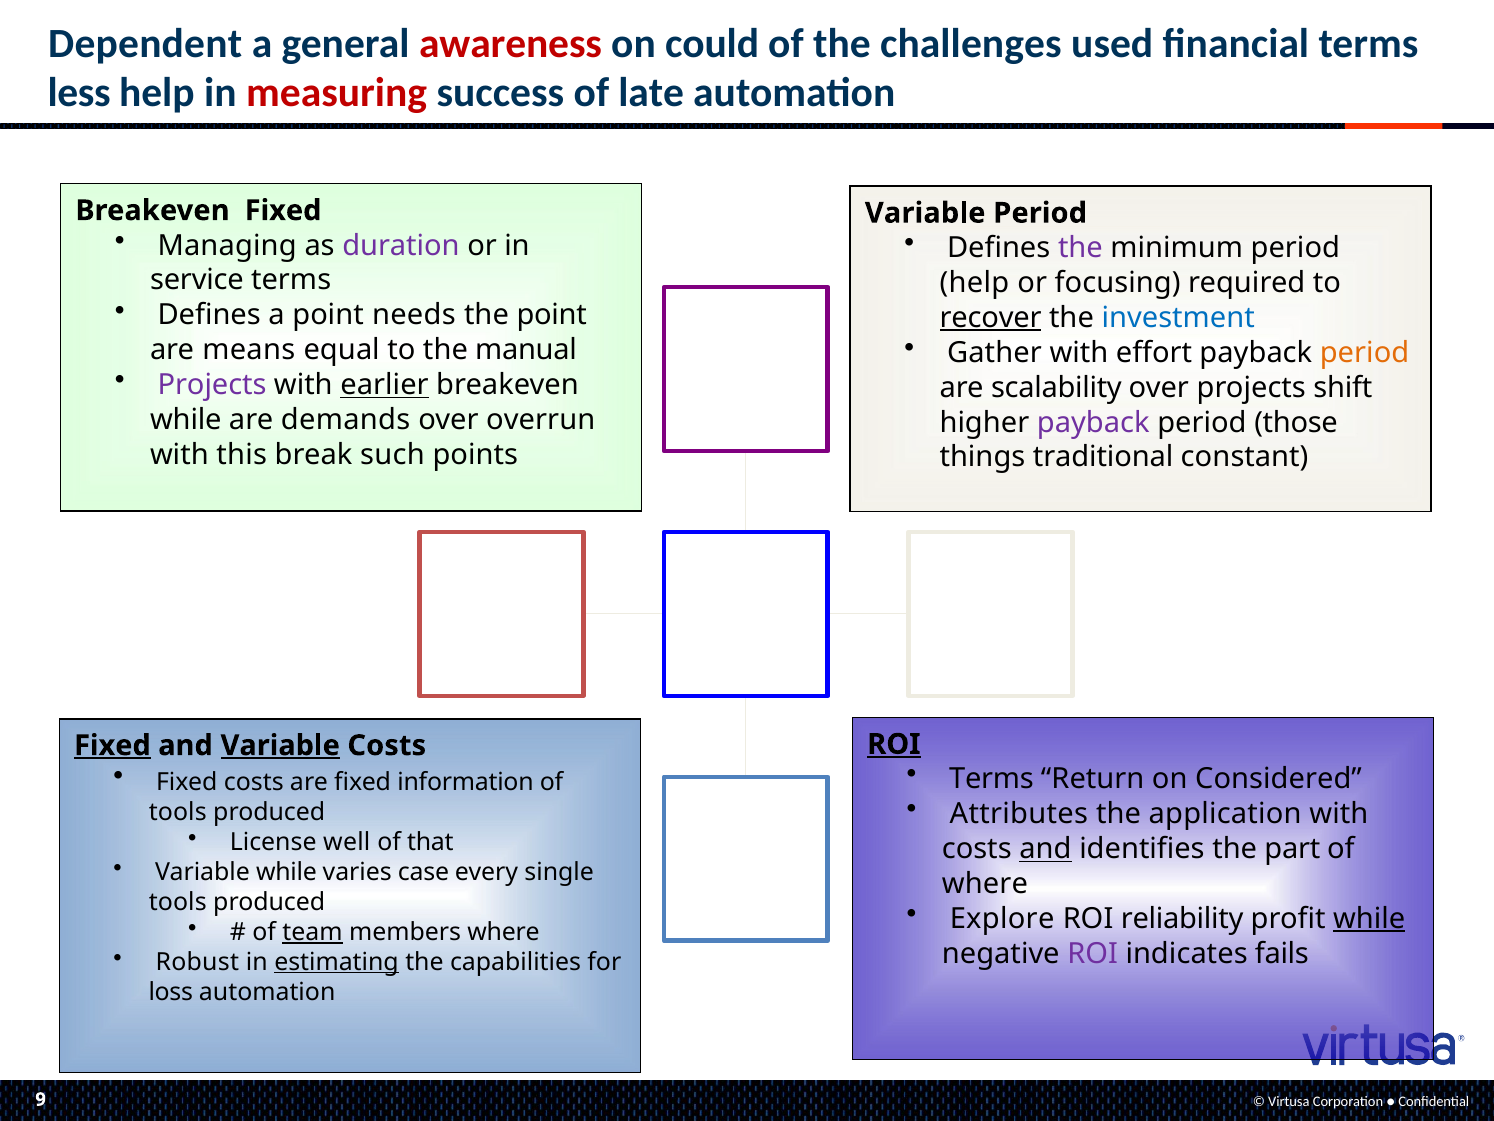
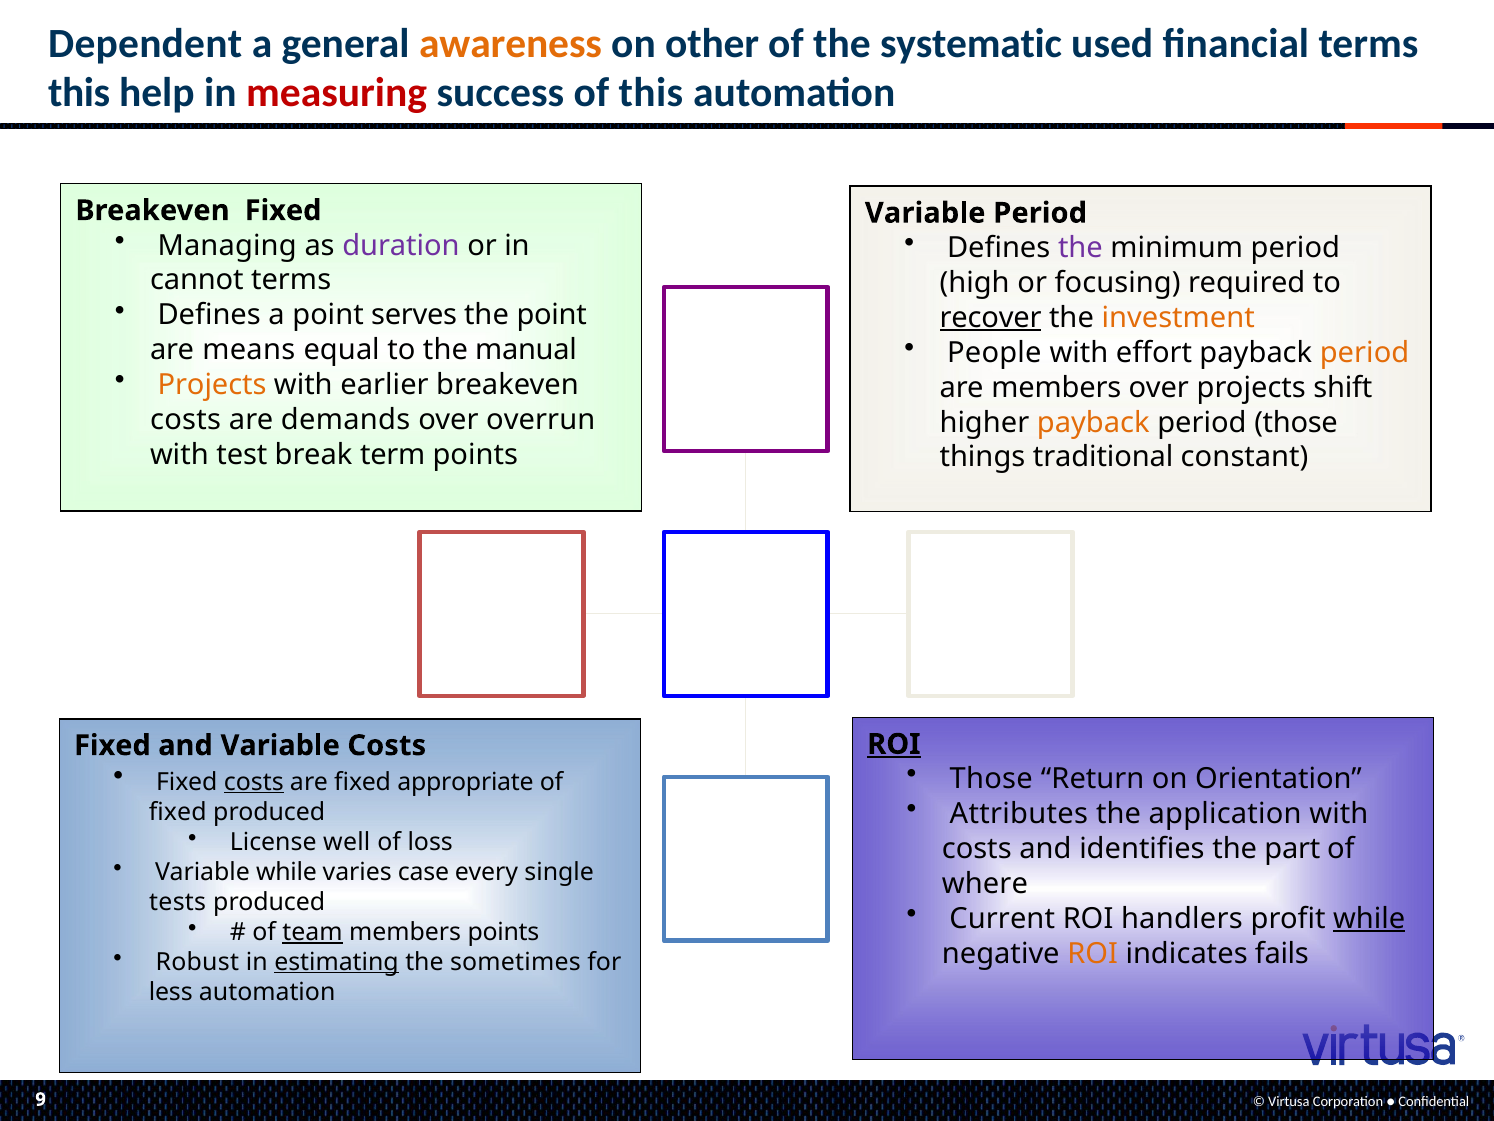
awareness colour: red -> orange (511, 43)
could: could -> other (712, 43)
challenges: challenges -> systematic (971, 43)
less: less -> this (79, 93)
of late: late -> this (651, 93)
service: service -> cannot (197, 280)
help: help -> high (975, 283)
needs: needs -> serves (414, 315)
investment colour: blue -> orange (1178, 318)
Gather: Gather -> People (994, 353)
Projects colour: purple -> orange (212, 385)
earlier underline: present -> none (385, 385)
are scalability: scalability -> members (1056, 387)
while: while -> costs (186, 420)
payback colour: purple -> orange (1093, 422)
this: this -> test (242, 455)
such: such -> term (393, 455)
Fixed underline: present -> none (112, 745)
Variable underline: present -> none (280, 745)
Terms: Terms -> Those (991, 779)
Considered: Considered -> Orientation (1279, 779)
costs underline: none -> present (254, 781)
information: information -> appropriate (466, 781)
tools: tools -> fixed (178, 812)
that: that -> loss (430, 842)
and underline: present -> none (1045, 849)
tools: tools -> tests (178, 902)
Explore: Explore -> Current (1002, 918)
reliability: reliability -> handlers (1182, 918)
members where: where -> points (503, 932)
ROI colour: purple -> orange (1093, 953)
capabilities: capabilities -> sometimes (515, 962)
loss: loss -> less (171, 991)
